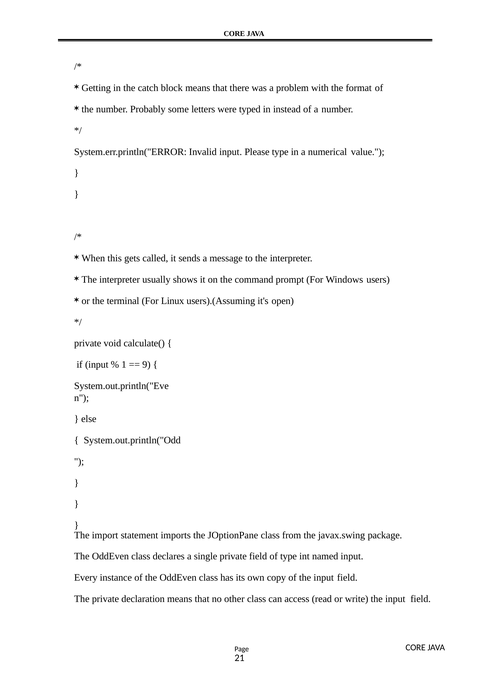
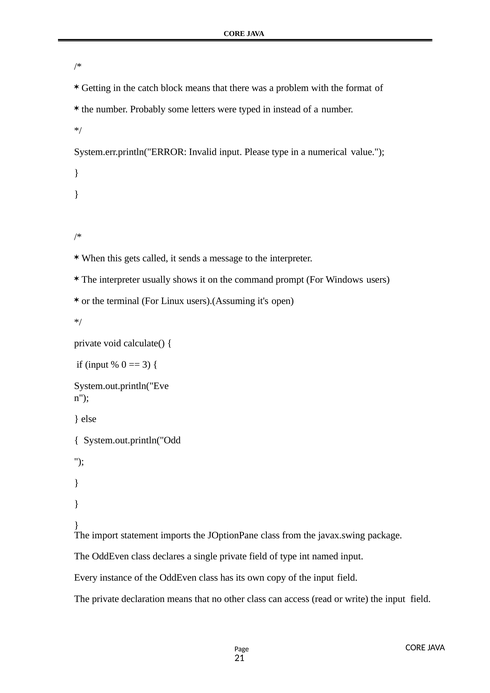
1: 1 -> 0 (124, 365)
9: 9 -> 3 (146, 365)
